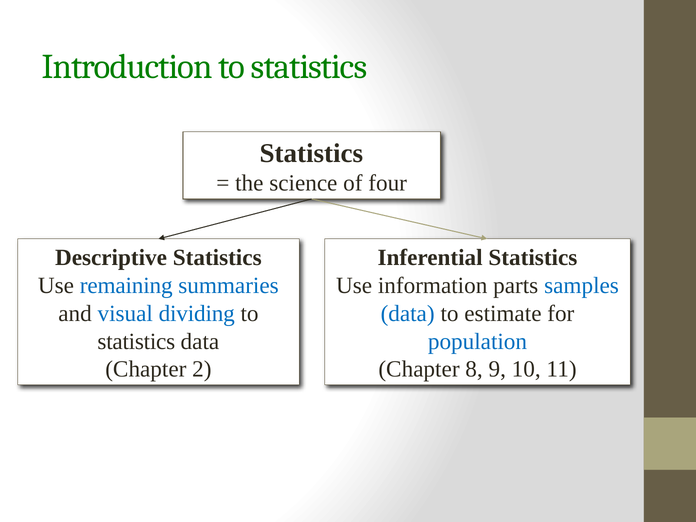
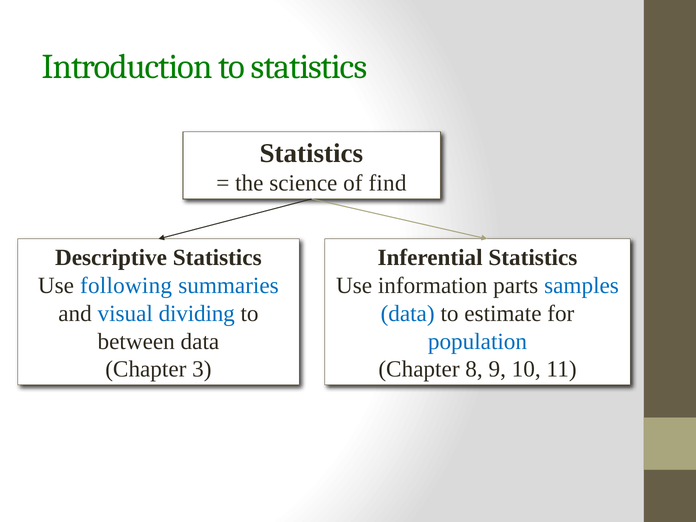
four: four -> find (388, 183)
remaining: remaining -> following (126, 286)
statistics: statistics -> between (136, 341)
2: 2 -> 3 (202, 369)
